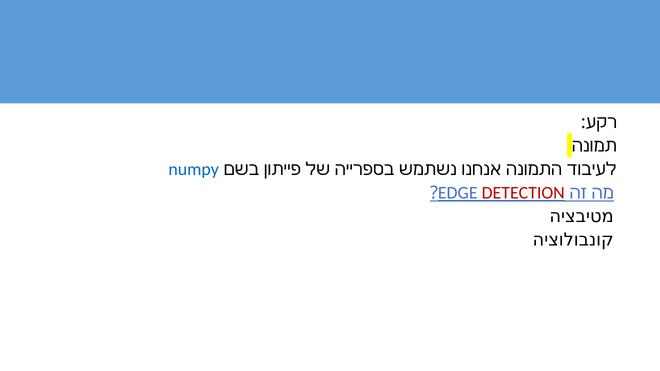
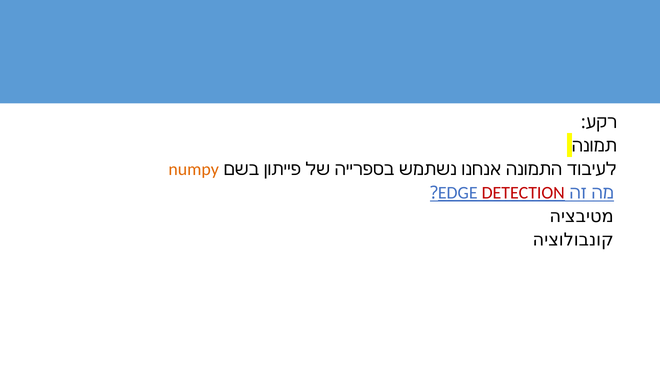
numpy colour: blue -> orange (194, 170)
